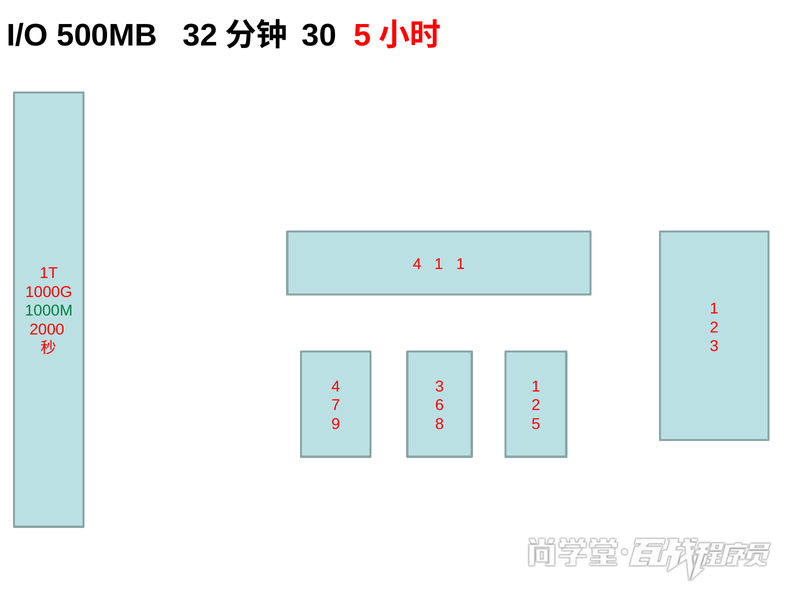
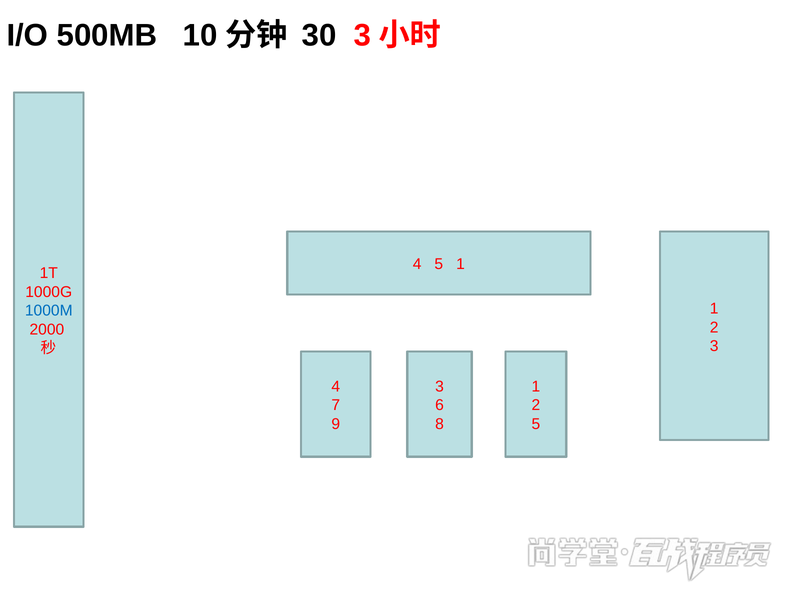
32: 32 -> 10 (200, 36)
30 5: 5 -> 3 (363, 36)
4 1: 1 -> 5 (439, 264)
1000M colour: green -> blue (49, 310)
